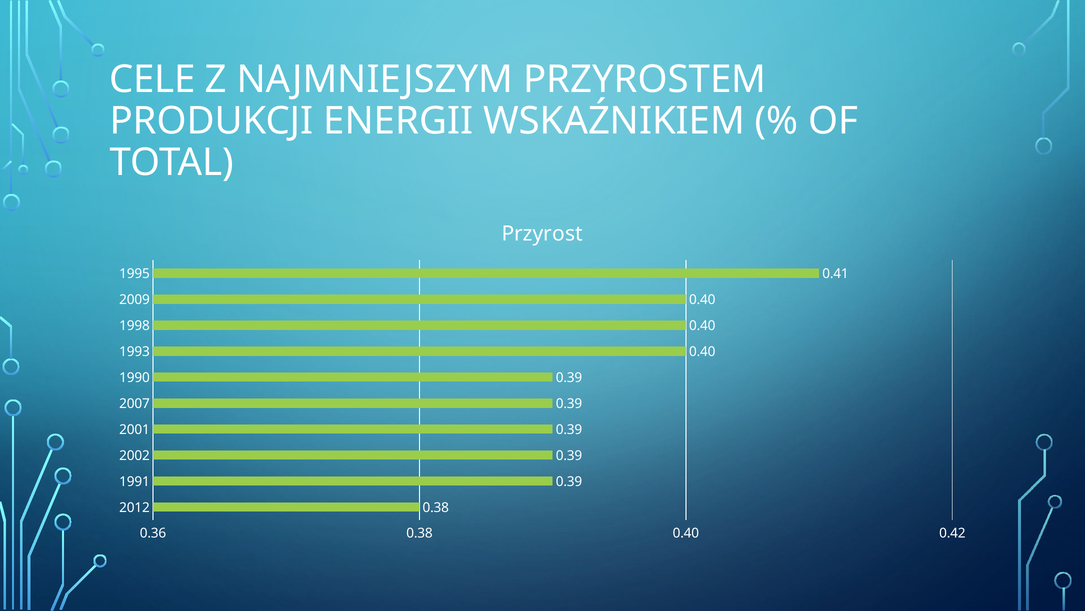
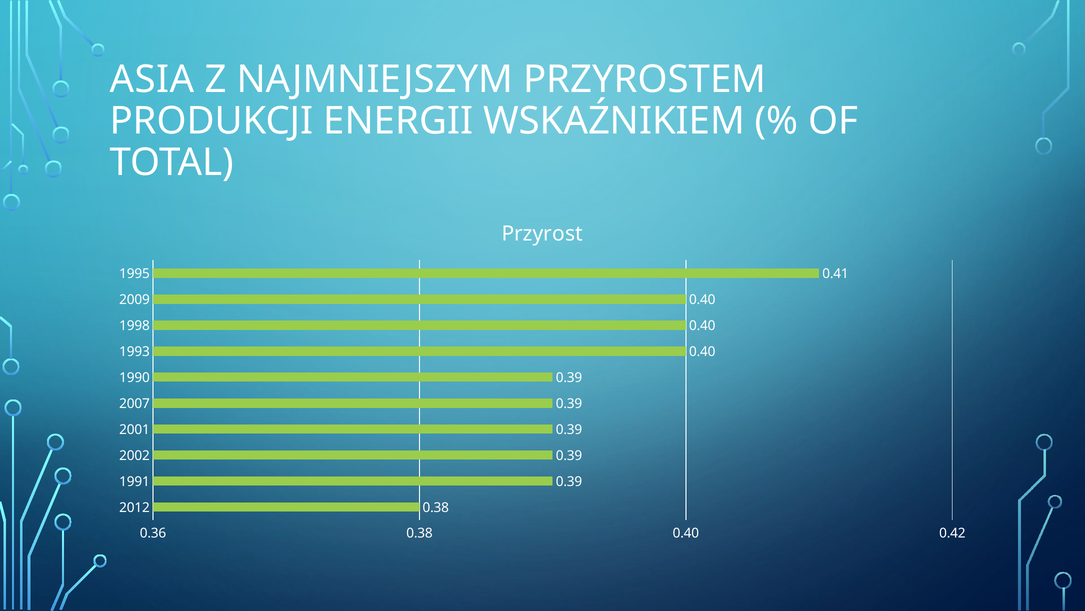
CELE: CELE -> ASIA (152, 80)
